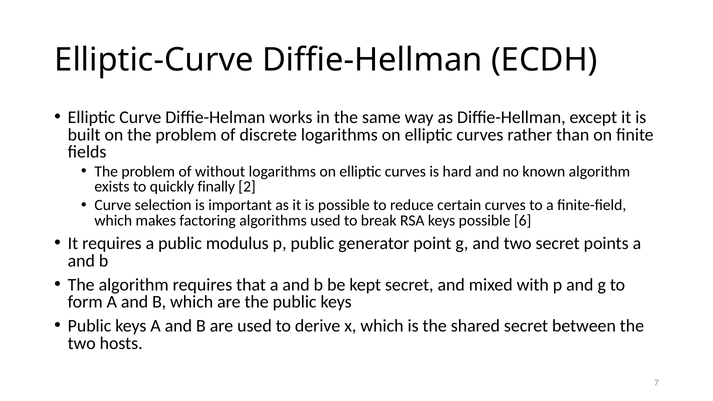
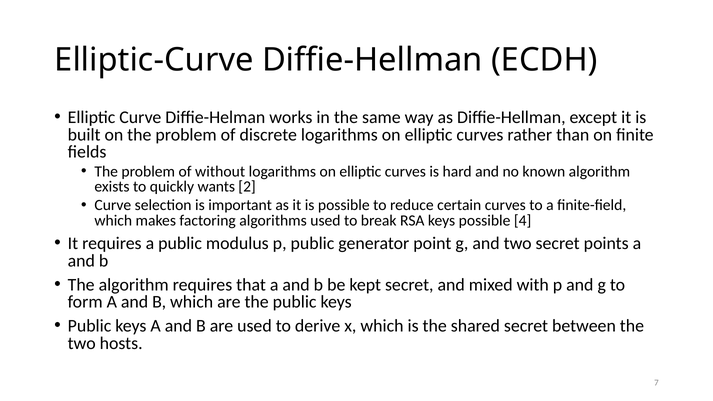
finally: finally -> wants (216, 187)
6: 6 -> 4 (523, 221)
